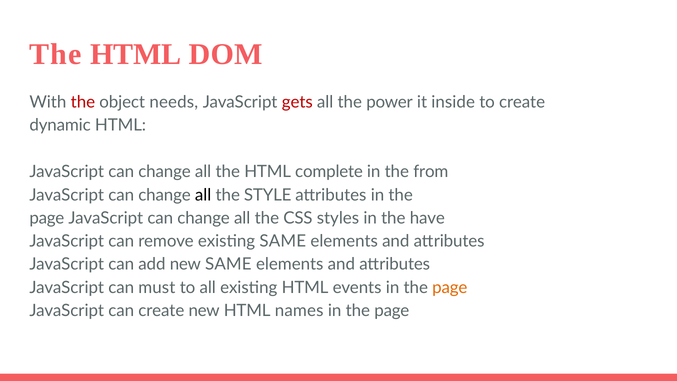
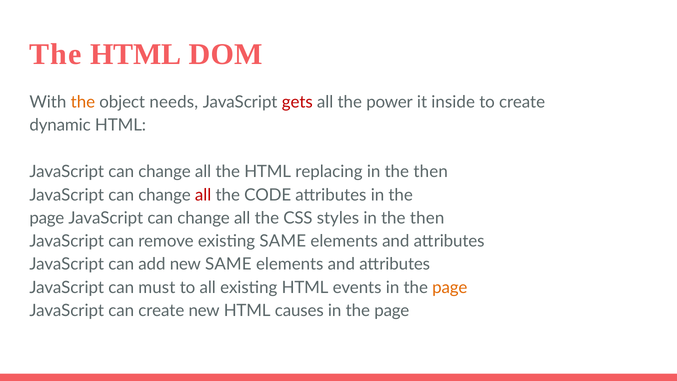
the colour: red -> orange (83, 102)
complete: complete -> replacing (329, 172)
from: from -> then (431, 172)
all colour: black -> red (203, 195)
STYLE: STYLE -> CODE (268, 195)
styles in the have: have -> then (427, 218)
names: names -> causes (299, 311)
